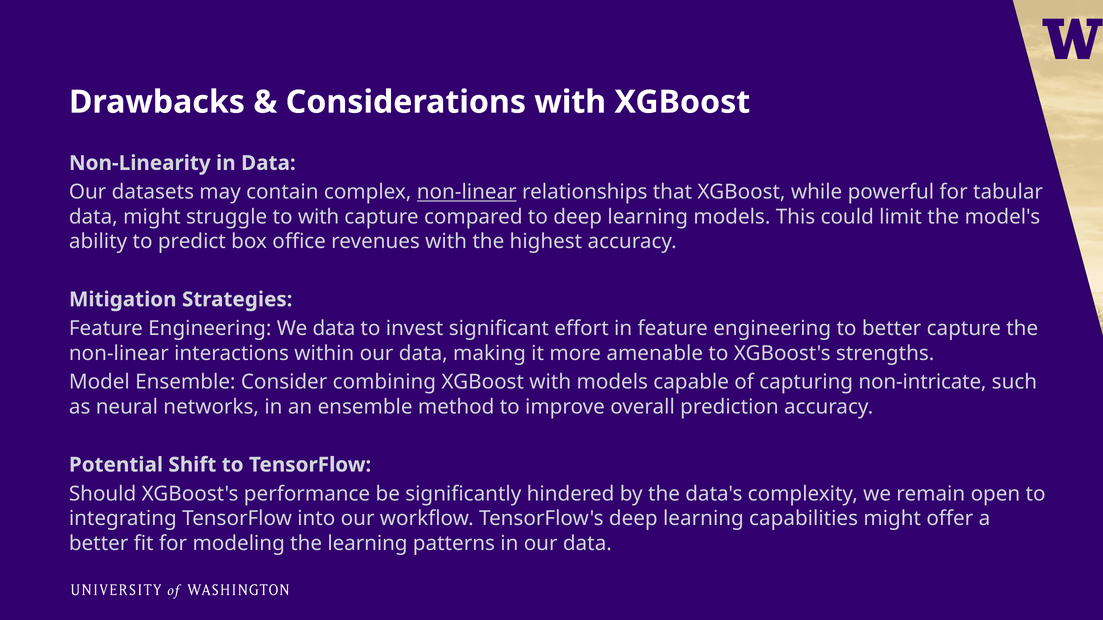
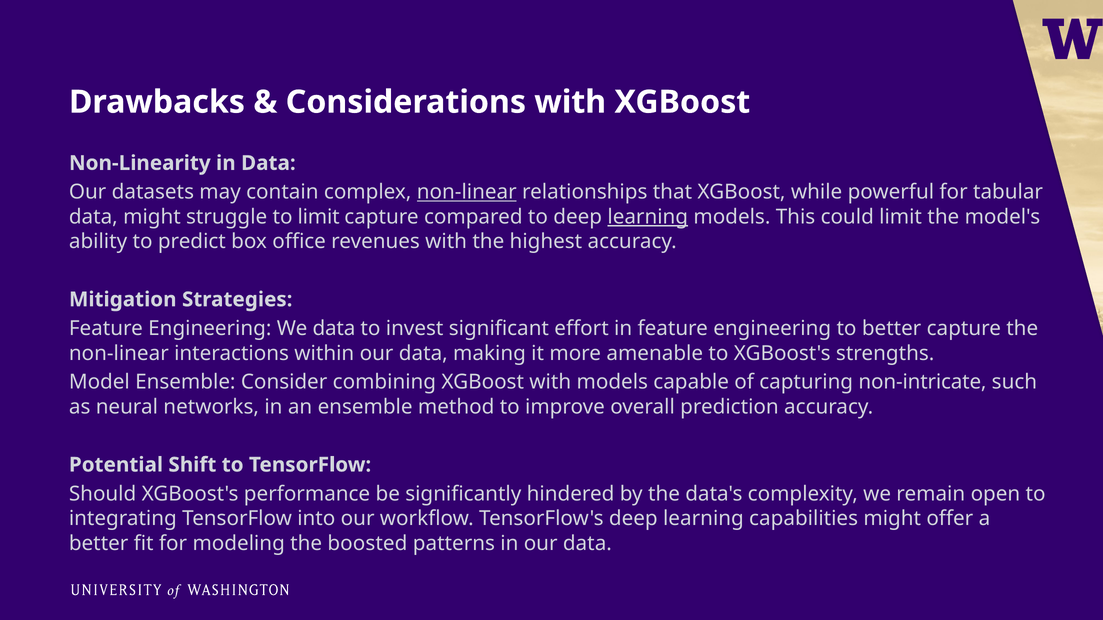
to with: with -> limit (319, 217)
learning underline: none -> present (648, 217)
the learning: learning -> boosted (367, 544)
